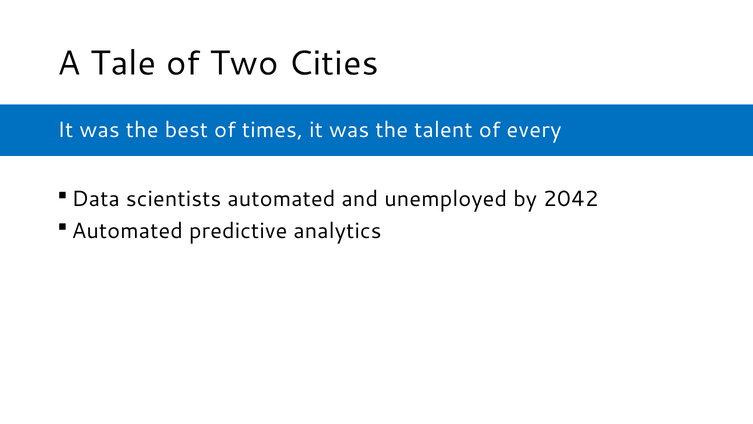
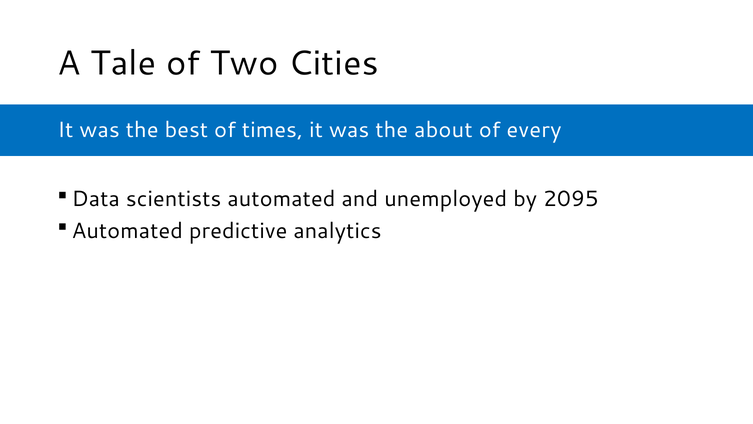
talent: talent -> about (443, 130)
2042: 2042 -> 2095 (571, 199)
